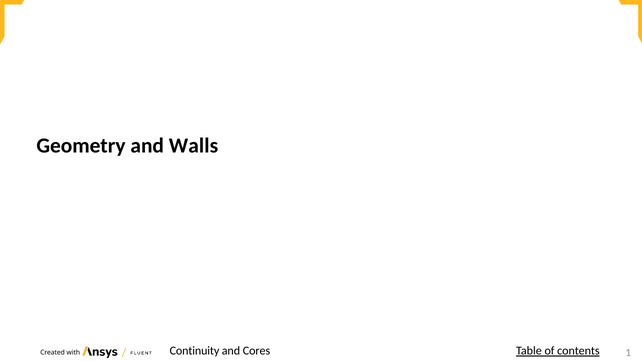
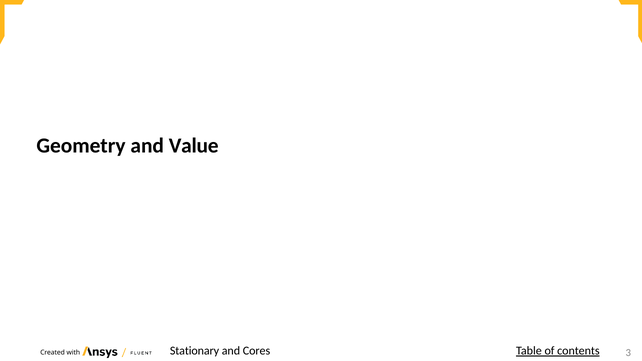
Walls: Walls -> Value (194, 146)
Continuity: Continuity -> Stationary (195, 351)
1: 1 -> 3 (628, 353)
